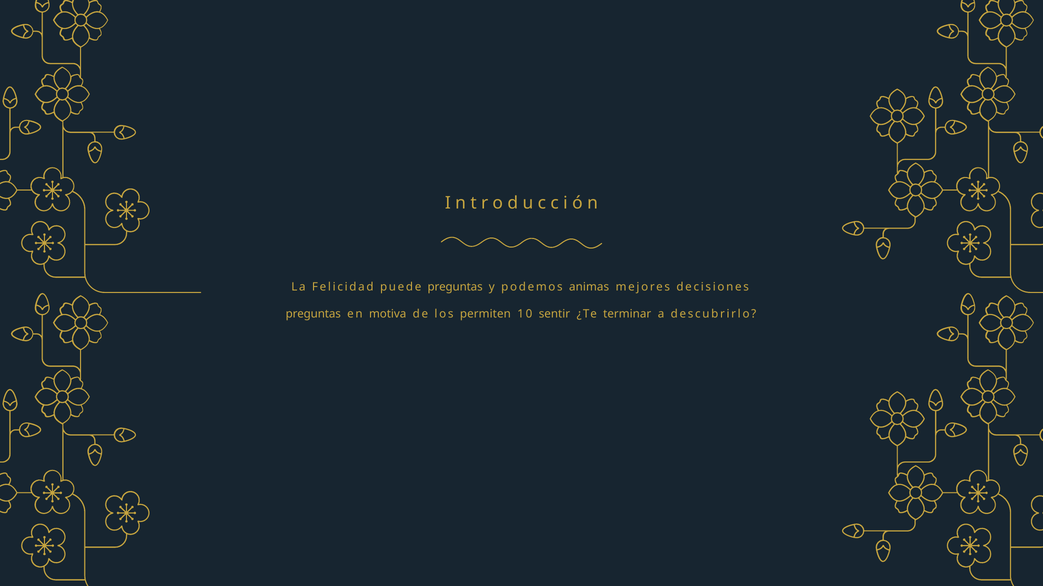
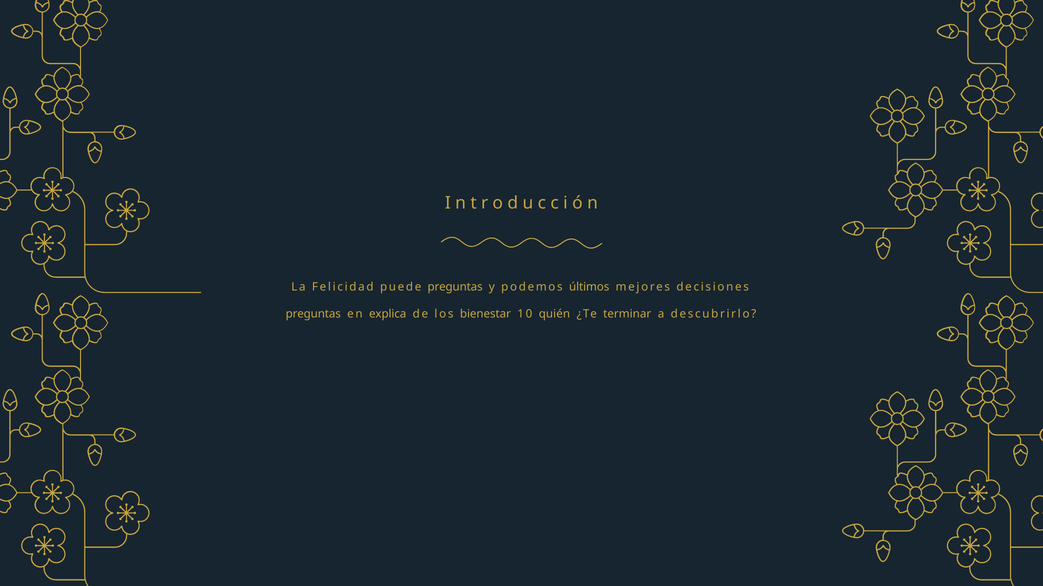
animas: animas -> últimos (589, 287)
motiva: motiva -> explica (388, 314)
permiten: permiten -> bienestar (485, 314)
sentir: sentir -> quién (554, 314)
